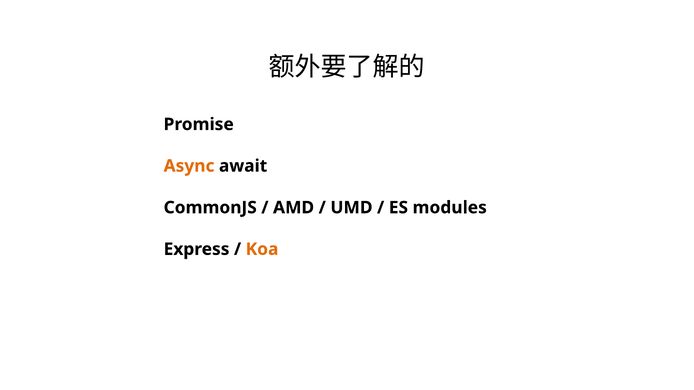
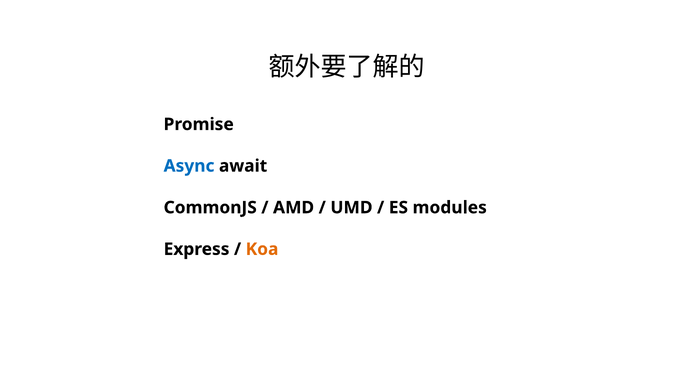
Async colour: orange -> blue (189, 166)
